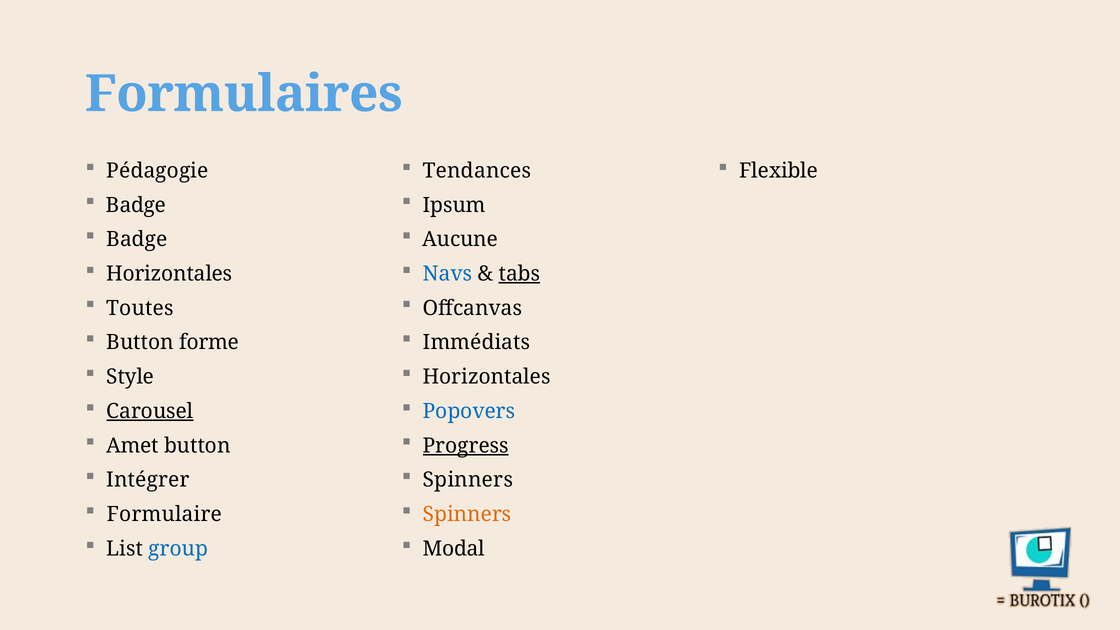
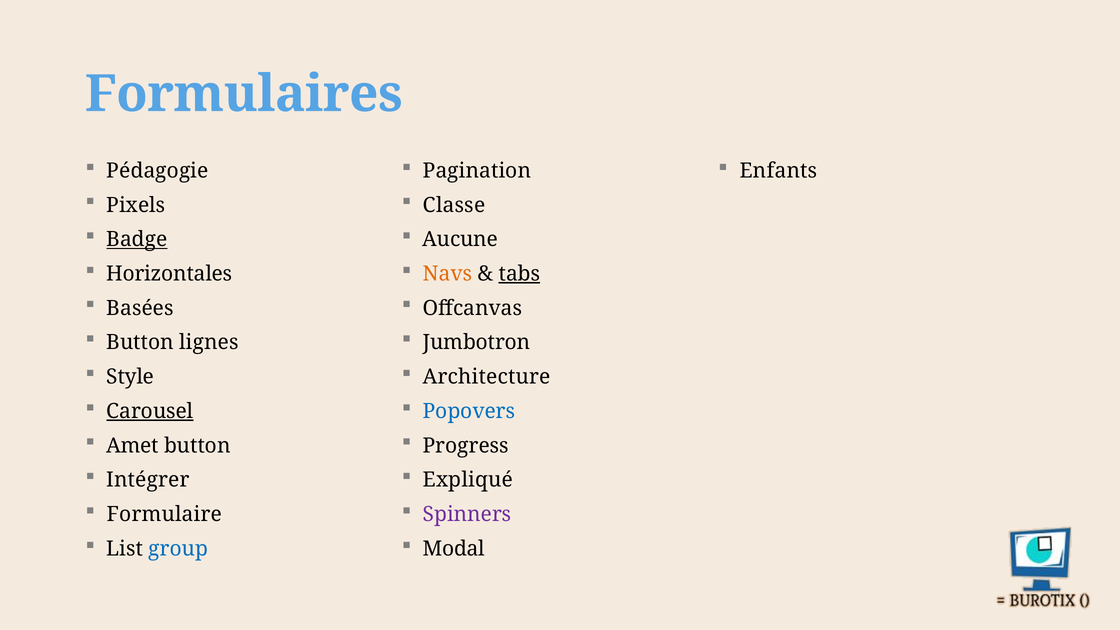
Tendances: Tendances -> Pagination (477, 171)
Flexible: Flexible -> Enfants (778, 171)
Badge: Badge -> Pixels (136, 205)
Ipsum: Ipsum -> Classe (454, 205)
Badge underline: none -> present (137, 239)
Navs colour: blue -> orange (447, 274)
Toutes: Toutes -> Basées (140, 308)
forme: forme -> lignes (209, 343)
Immédiats: Immédiats -> Jumbotron (477, 343)
Horizontales: Horizontales -> Architecture (487, 377)
Progress underline: present -> none (466, 446)
Spinners: Spinners -> Expliqué (468, 480)
Spinners colour: orange -> purple (467, 514)
